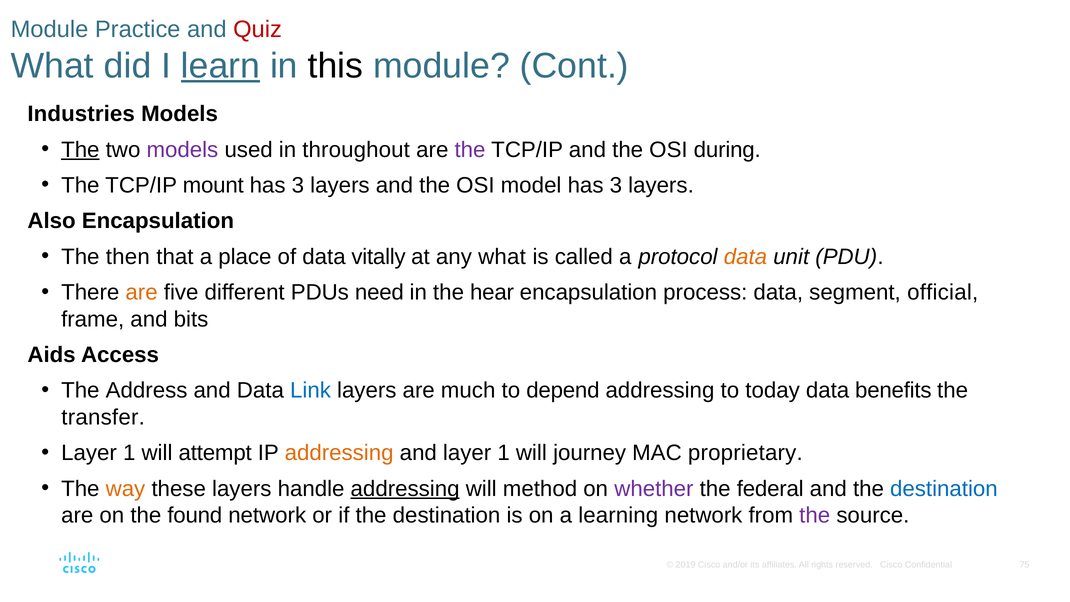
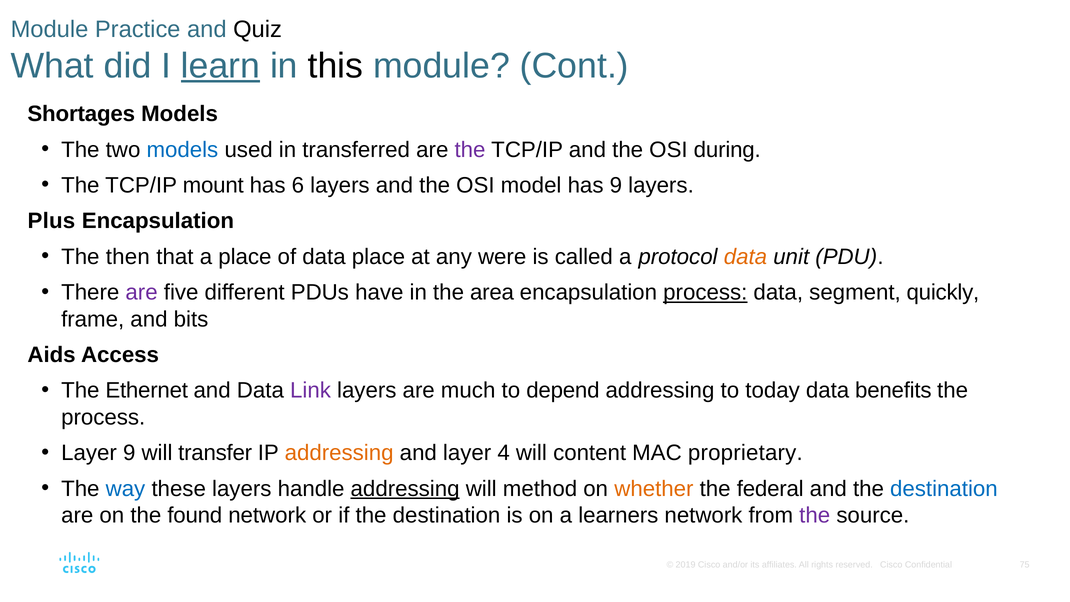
Quiz colour: red -> black (258, 29)
Industries: Industries -> Shortages (81, 114)
The underline: present -> none (80, 150)
models colour: purple -> blue (182, 150)
throughout: throughout -> transferred (356, 150)
3: 3 -> 6 (298, 185)
model has 3: 3 -> 9 (616, 185)
Also: Also -> Plus (51, 221)
data vitally: vitally -> place (378, 257)
any what: what -> were (502, 257)
are colour: orange -> purple (142, 292)
need: need -> have (379, 292)
hear: hear -> area (492, 292)
process underline: none -> present (705, 292)
official: official -> quickly (943, 292)
Address: Address -> Ethernet (147, 391)
Link colour: blue -> purple (311, 391)
transfer: transfer -> process (103, 417)
1: 1 -> 9 (129, 453)
attempt: attempt -> transfer (215, 453)
and layer 1: 1 -> 4 (504, 453)
journey: journey -> content (590, 453)
way colour: orange -> blue (125, 489)
whether colour: purple -> orange (654, 489)
learning: learning -> learners (618, 515)
